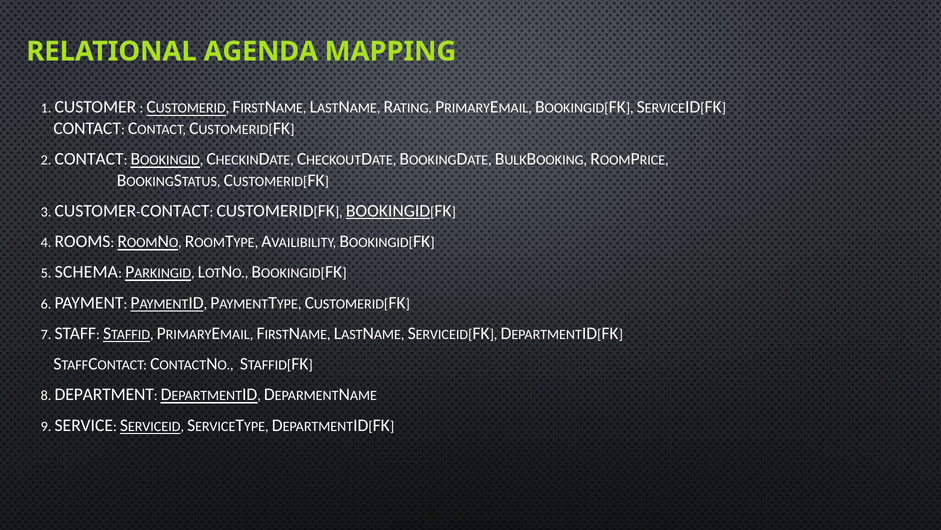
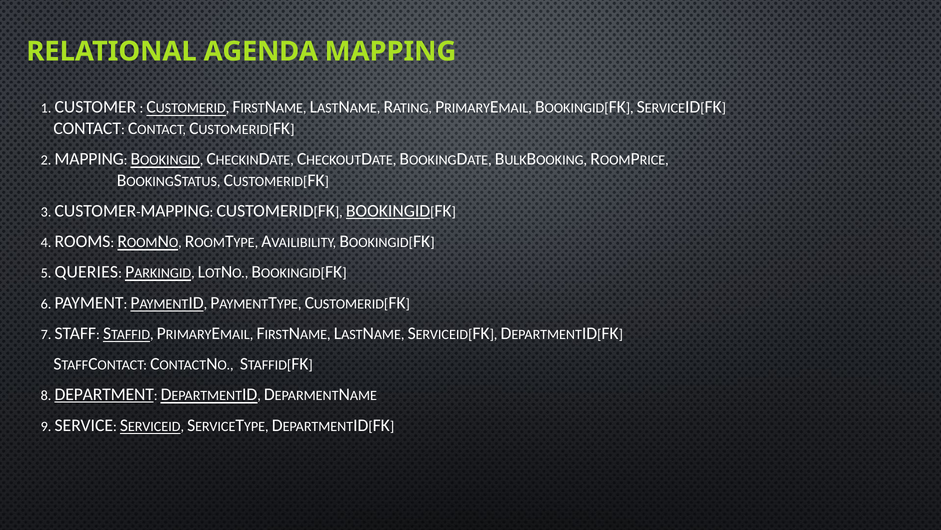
2 CONTACT: CONTACT -> MAPPING (89, 159)
CONTACT: CONTACT -> MAPPING (175, 211)
SCHEMA: SCHEMA -> QUERIES (86, 272)
DEPARTMENT underline: none -> present (104, 394)
